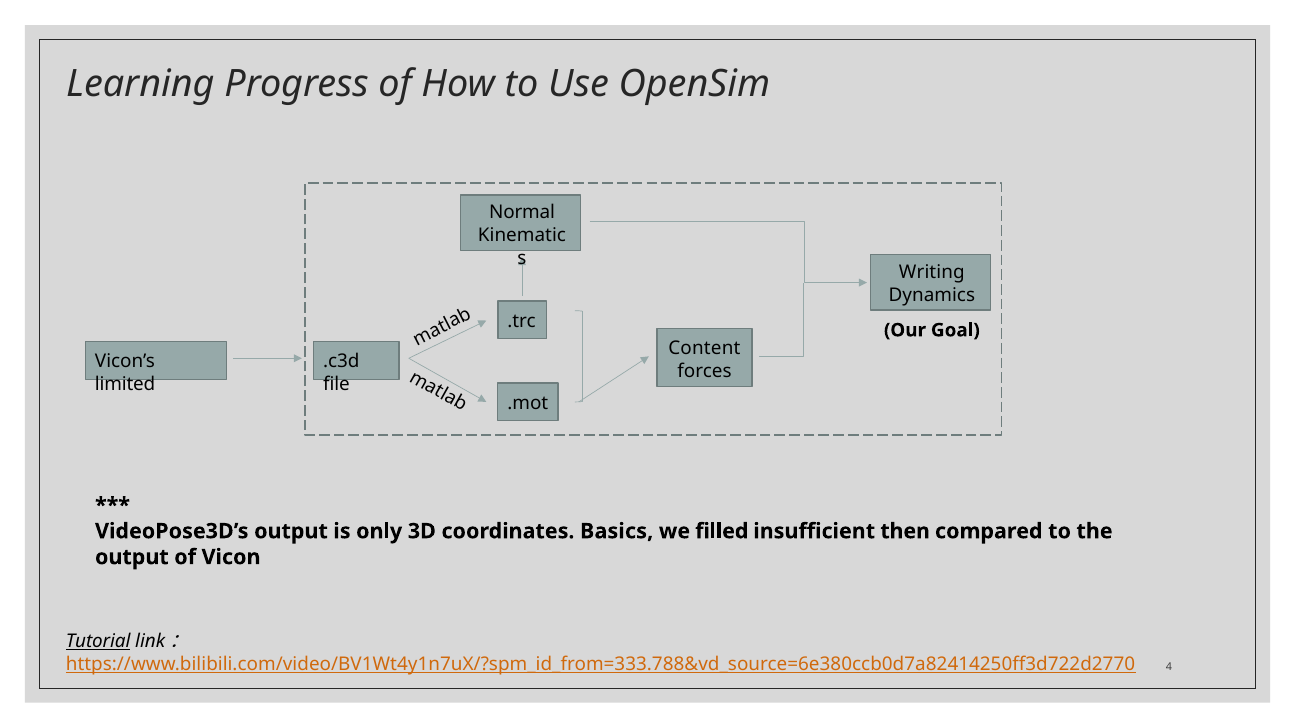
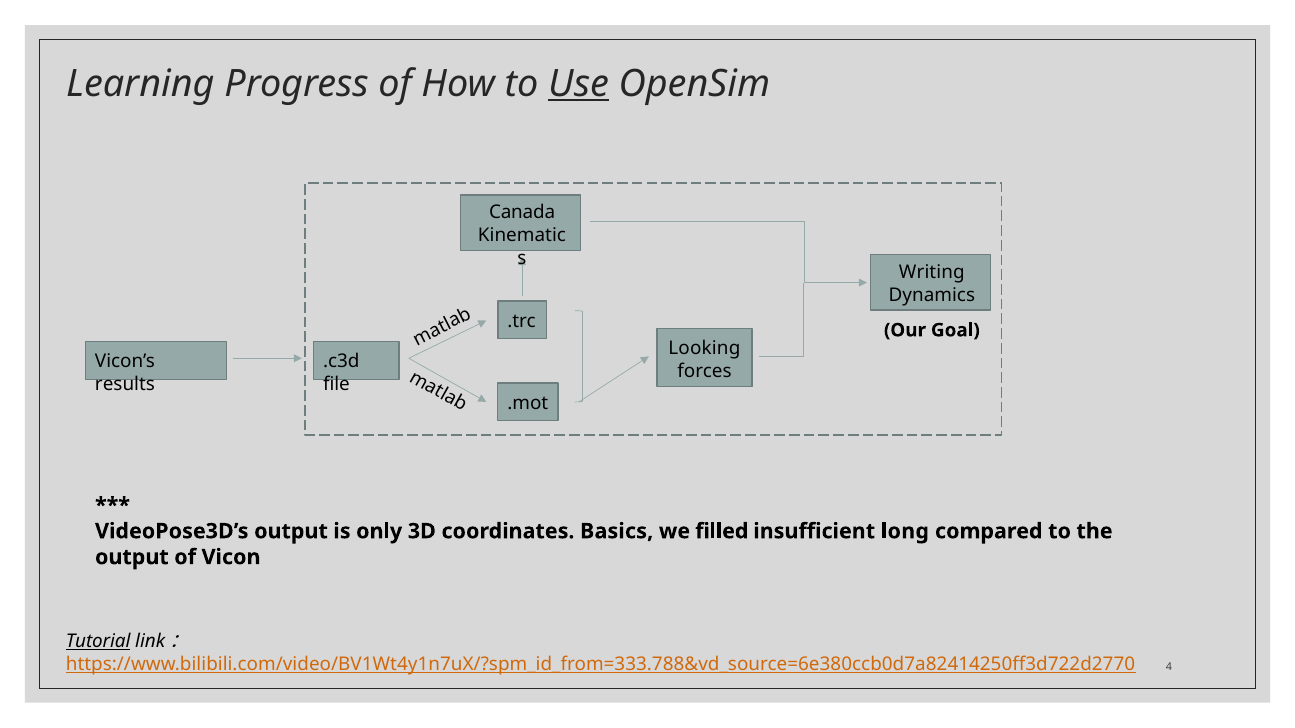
Use underline: none -> present (579, 84)
Normal: Normal -> Canada (522, 213)
Content: Content -> Looking (704, 349)
limited: limited -> results (125, 384)
then: then -> long (905, 532)
